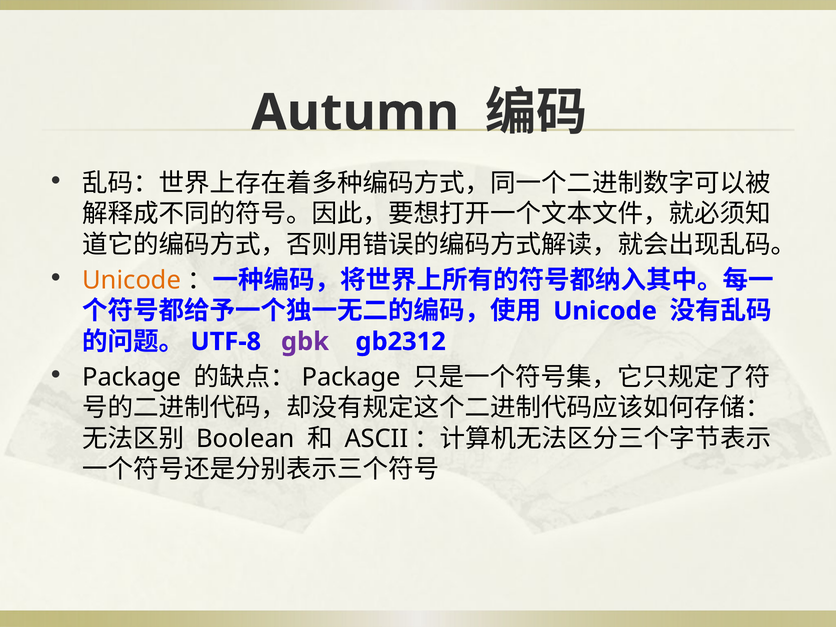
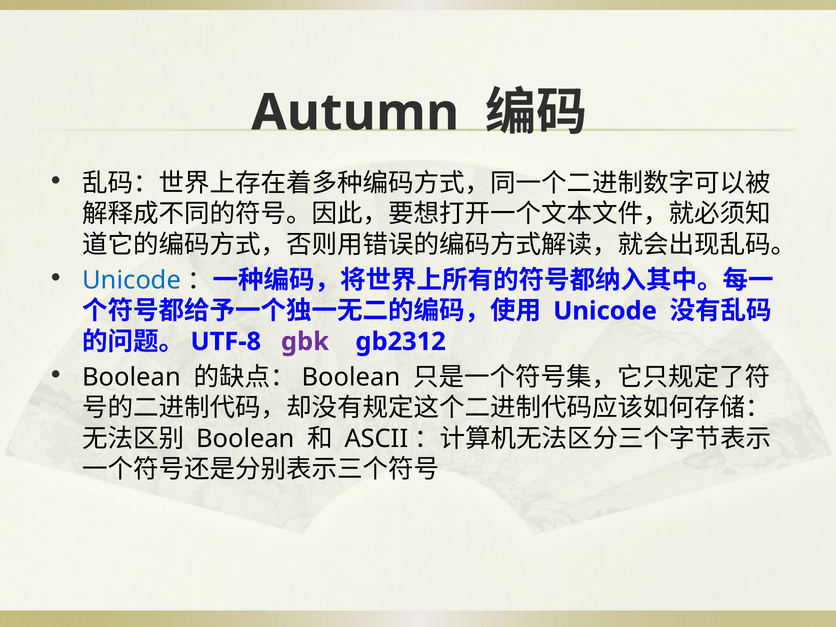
Unicode colour: orange -> blue (132, 280)
Package: Package -> Boolean (132, 377)
Package: Package -> Boolean (351, 377)
